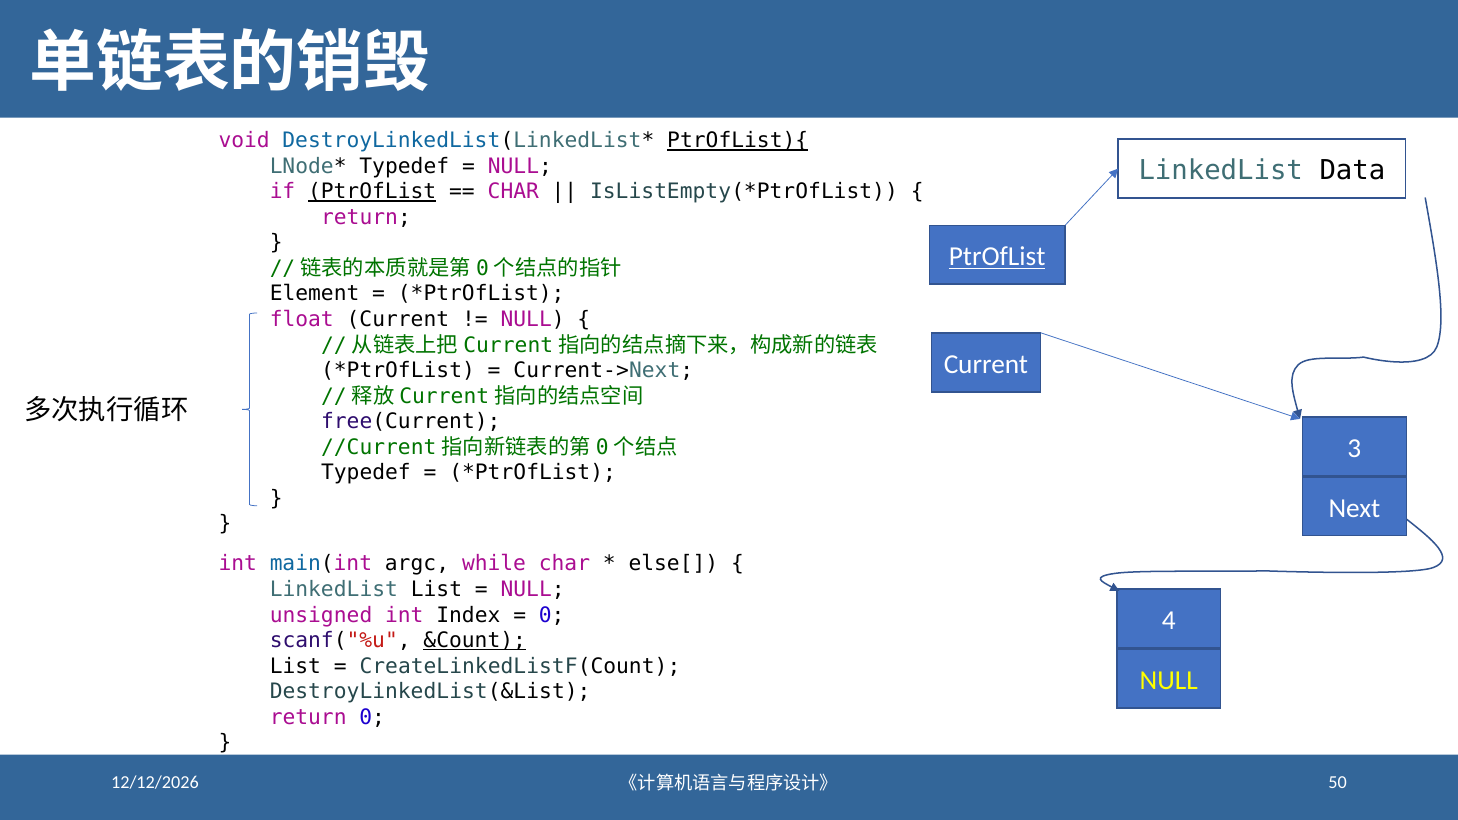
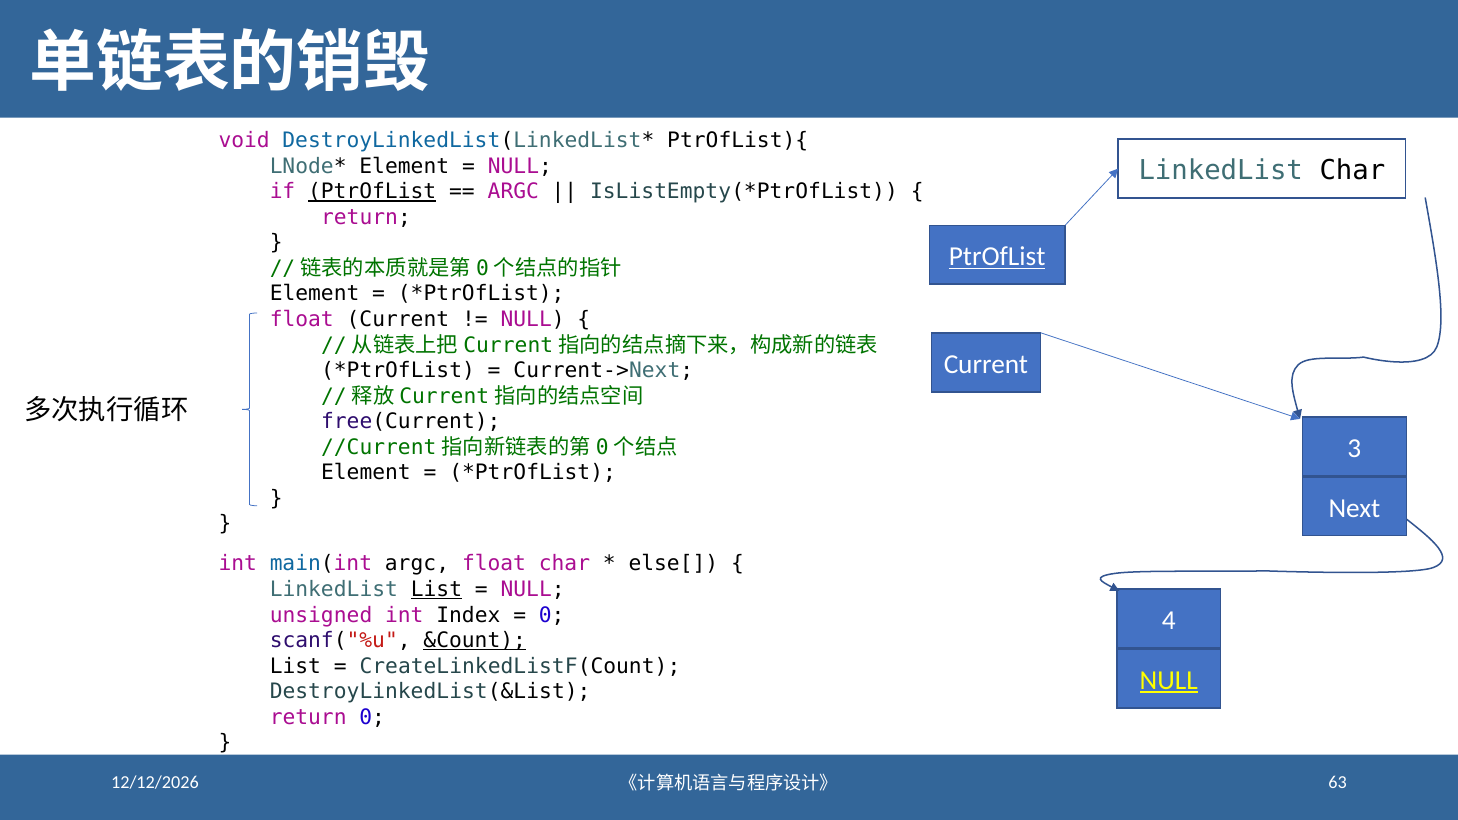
PtrOfList){ underline: present -> none (738, 141)
Typedef: Typedef -> Element (404, 166)
LinkedList Data: Data -> Char (1352, 171)
CHAR: CHAR -> ARGC (513, 192)
Typedef: Typedef -> Element (366, 473)
argc while: while -> float (494, 564)
List underline: none -> present (436, 590)
NULL underline: none -> present (1169, 681)
50: 50 -> 63 (1338, 783)
